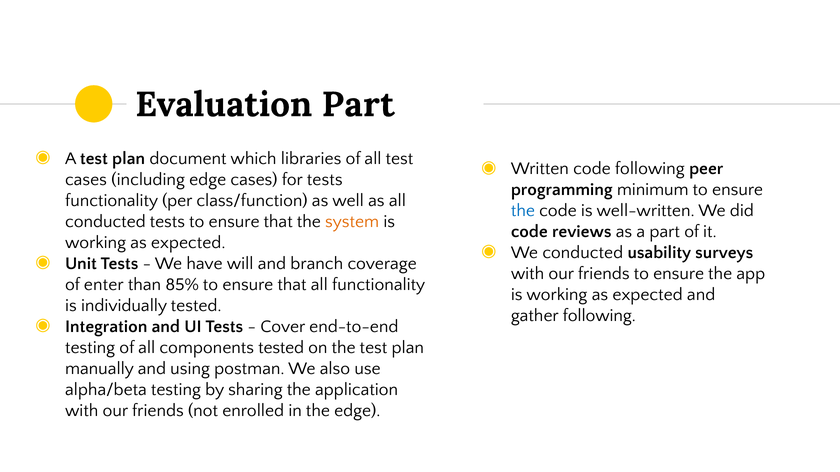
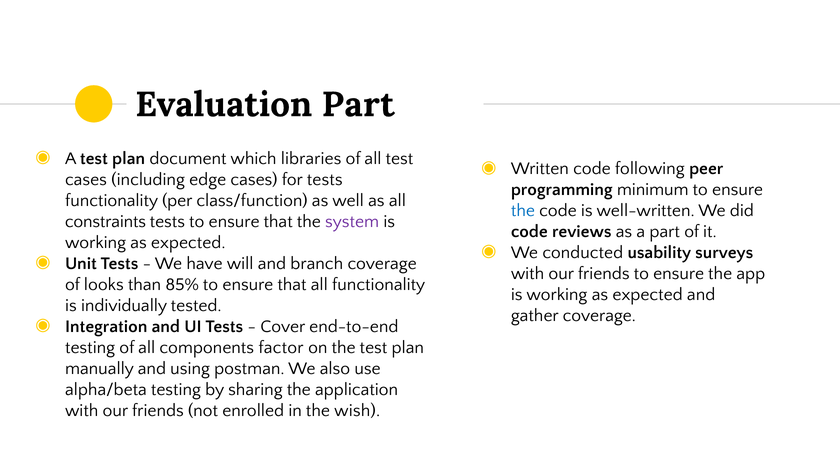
conducted: conducted -> constraints (105, 222)
system colour: orange -> purple (352, 222)
enter: enter -> looks (104, 285)
gather following: following -> coverage (599, 316)
components tested: tested -> factor (281, 348)
the edge: edge -> wish (357, 411)
